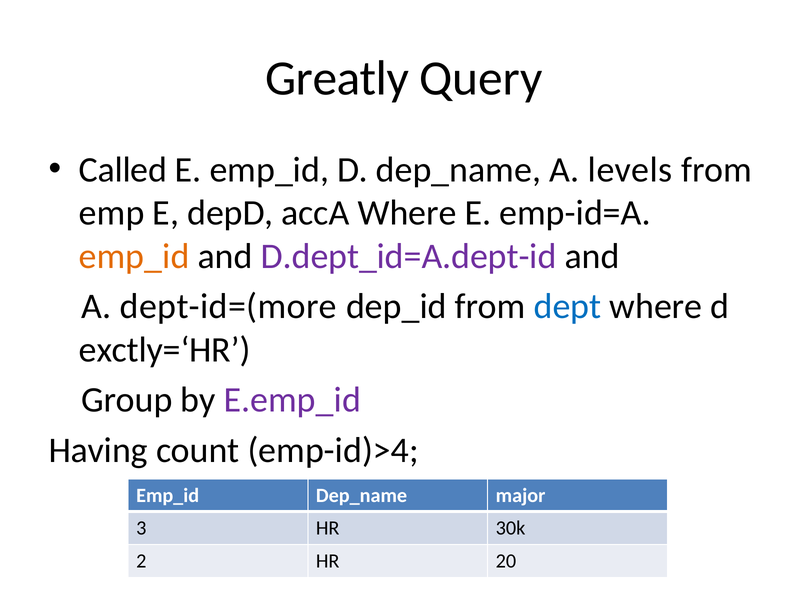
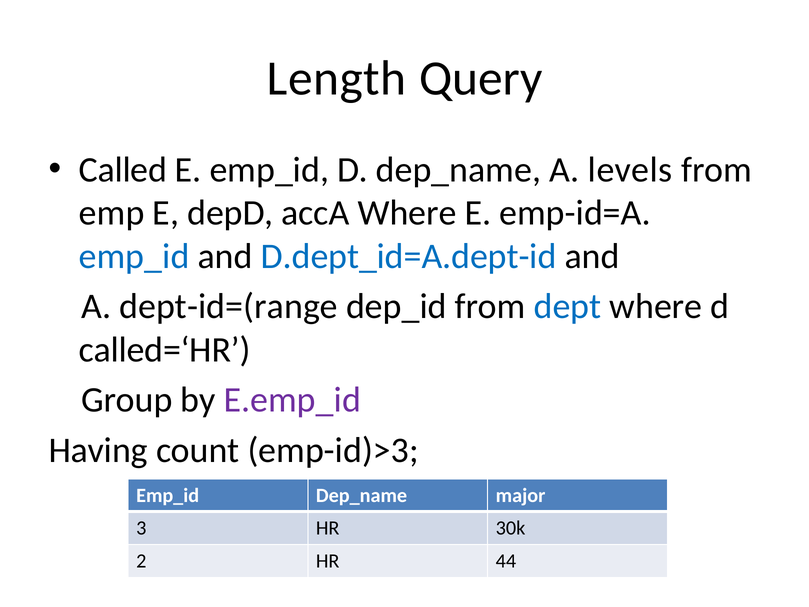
Greatly: Greatly -> Length (337, 78)
emp_id colour: orange -> blue (134, 256)
D.dept_id=A.dept-id colour: purple -> blue (409, 256)
dept-id=(more: dept-id=(more -> dept-id=(range (229, 306)
exctly=‘HR: exctly=‘HR -> called=‘HR (165, 350)
emp-id)>4: emp-id)>4 -> emp-id)>3 (333, 450)
20: 20 -> 44 (506, 561)
